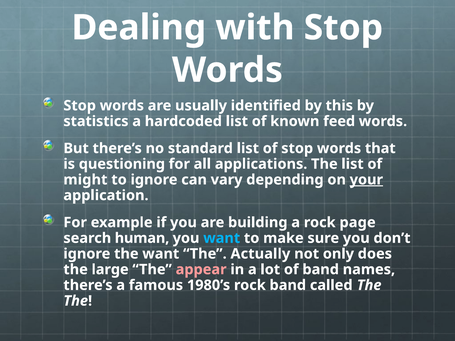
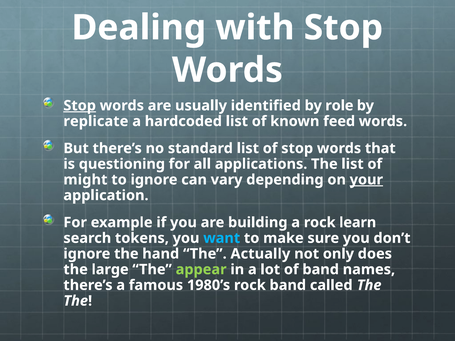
Stop underline: none -> present (80, 106)
this: this -> role (339, 106)
statistics: statistics -> replicate (96, 121)
page: page -> learn (358, 223)
human: human -> tokens (142, 238)
the want: want -> hand (161, 254)
appear colour: pink -> light green (201, 270)
